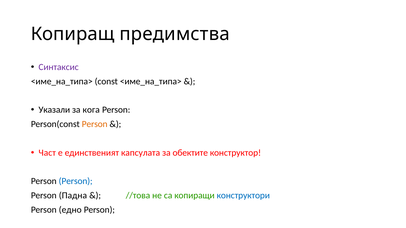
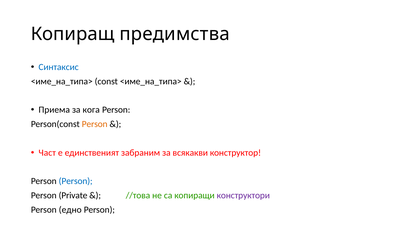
Синтаксис colour: purple -> blue (59, 67)
Указали: Указали -> Приема (54, 110)
капсулата: капсулата -> забраним (141, 153)
обектите: обектите -> всякакви (190, 153)
Падна: Падна -> Private (73, 196)
конструктори colour: blue -> purple (243, 196)
